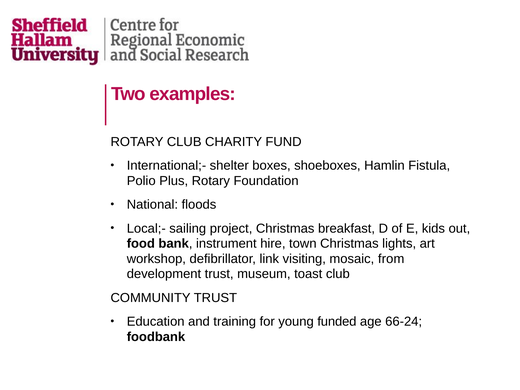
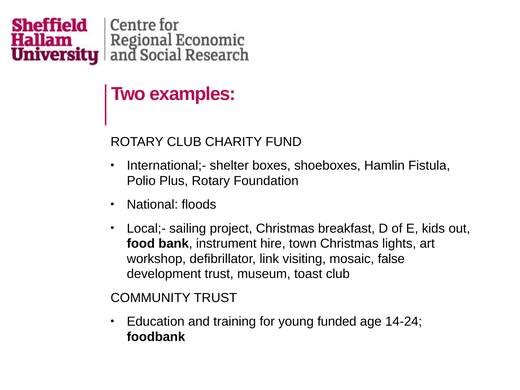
from: from -> false (391, 259)
66-24: 66-24 -> 14-24 (404, 322)
